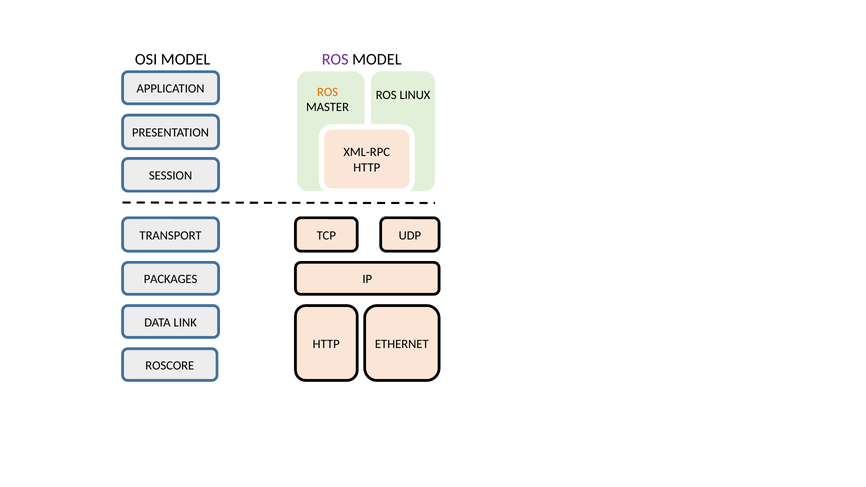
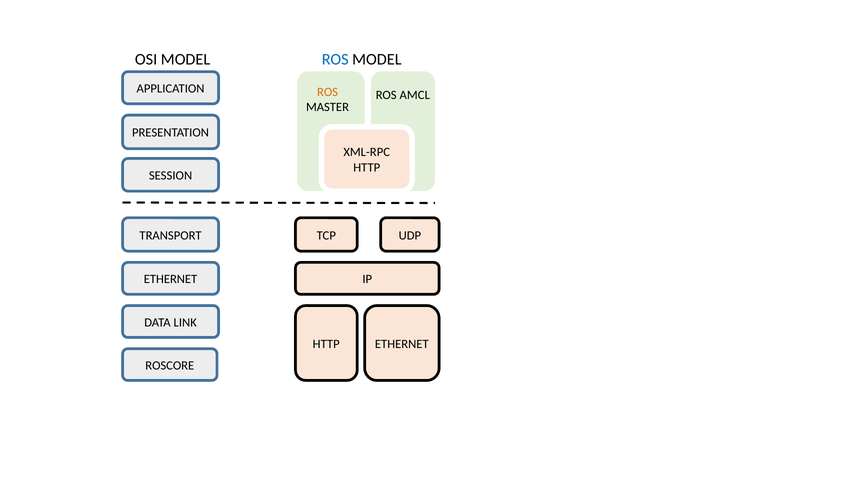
ROS colour: purple -> blue (335, 59)
LINUX: LINUX -> AMCL (415, 95)
PACKAGES: PACKAGES -> ETHERNET (171, 279)
